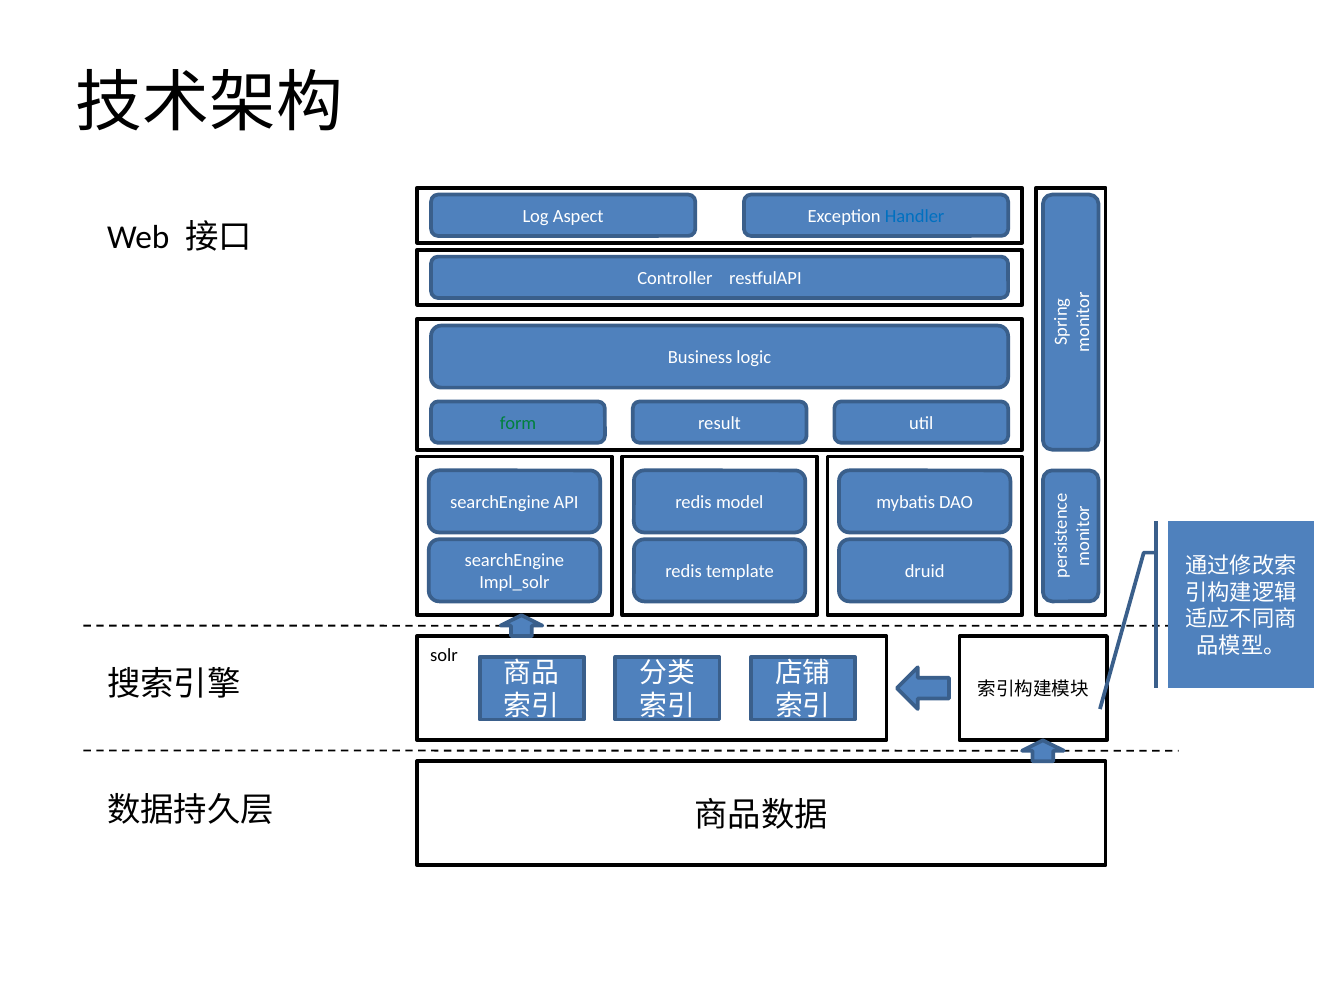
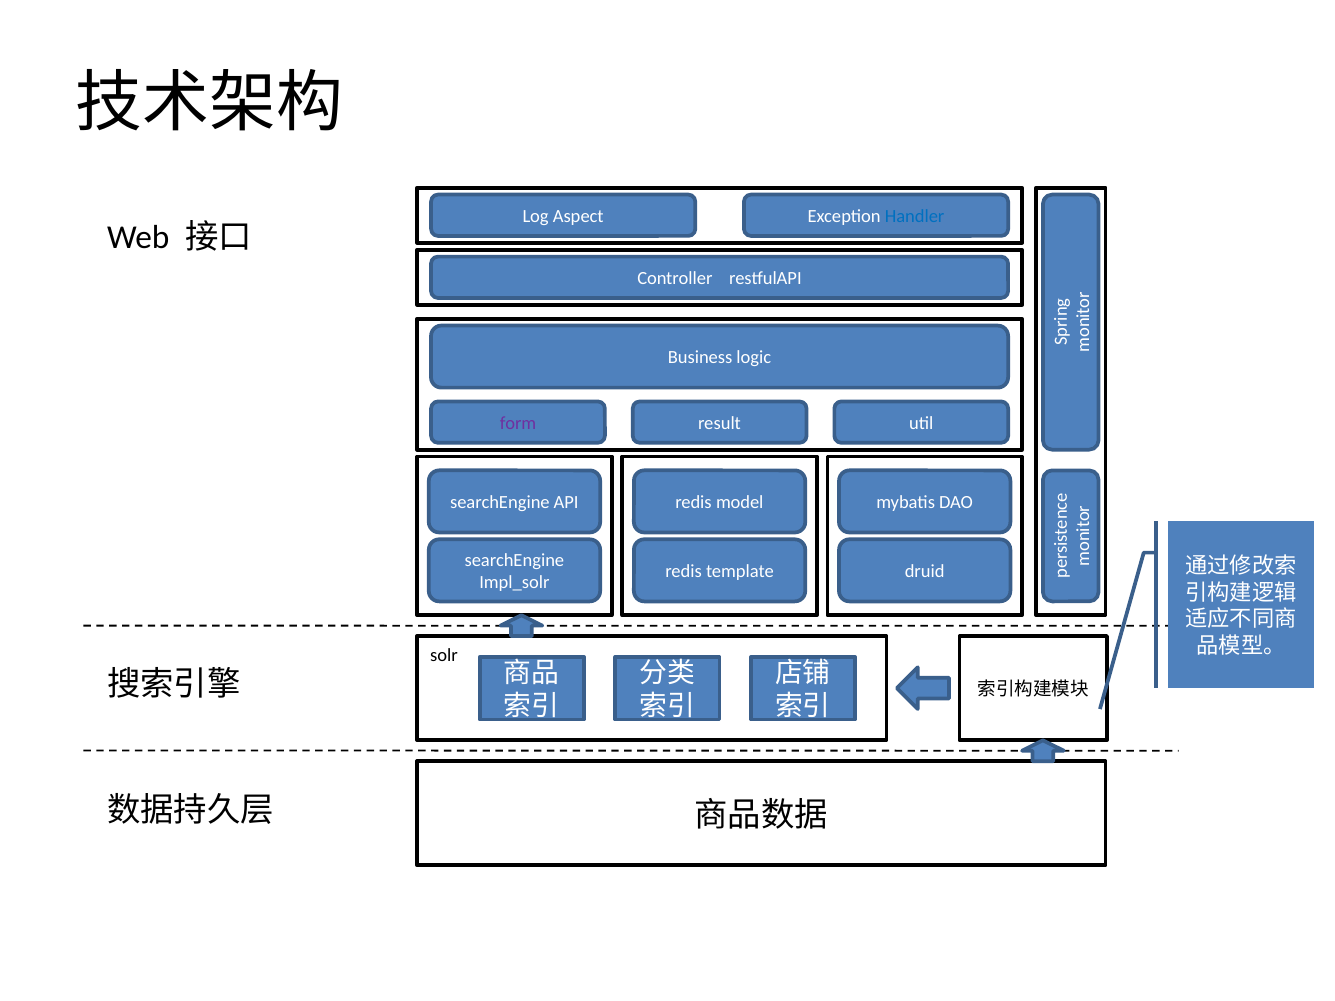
form colour: green -> purple (518, 423)
